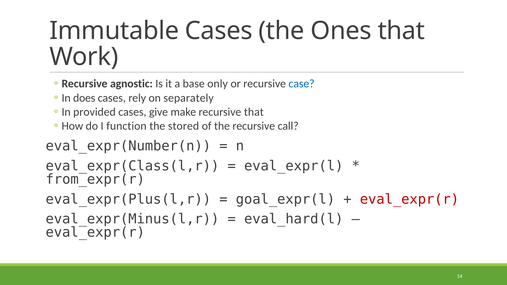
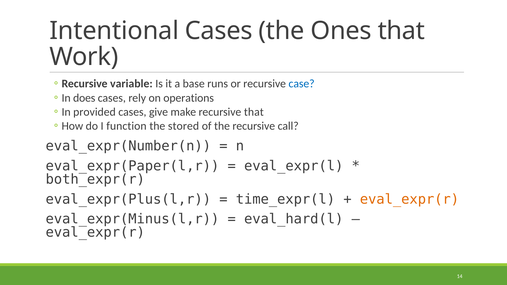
Immutable: Immutable -> Intentional (114, 31)
agnostic: agnostic -> variable (131, 84)
only: only -> runs (218, 84)
separately: separately -> operations (189, 98)
eval_expr(Class(l,r: eval_expr(Class(l,r -> eval_expr(Paper(l,r (132, 166)
from_expr(r: from_expr(r -> both_expr(r (95, 179)
goal_expr(l: goal_expr(l -> time_expr(l (285, 199)
eval_expr(r colour: red -> orange (409, 199)
